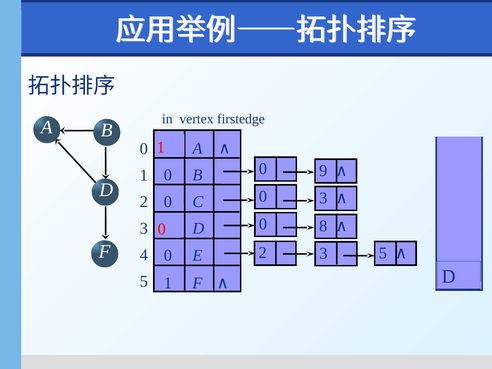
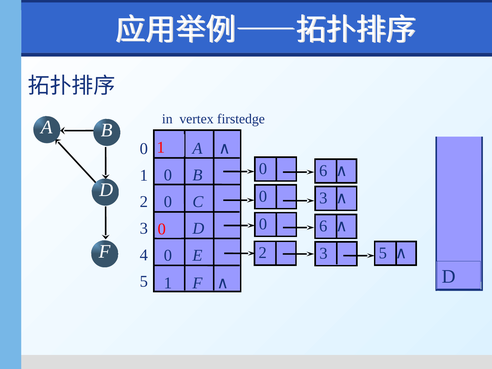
9: 9 -> 6 (323, 171)
8: 8 -> 6 (323, 226)
